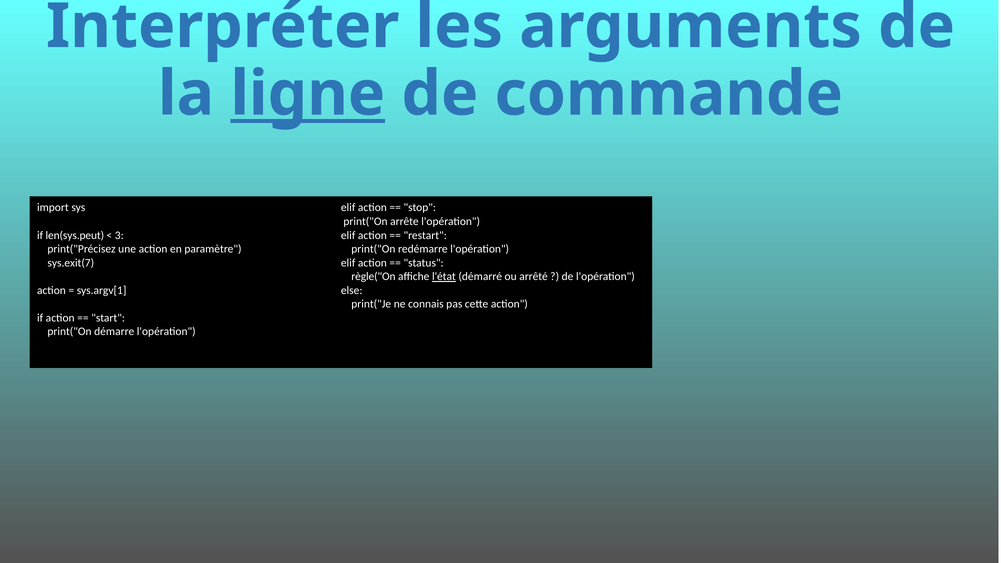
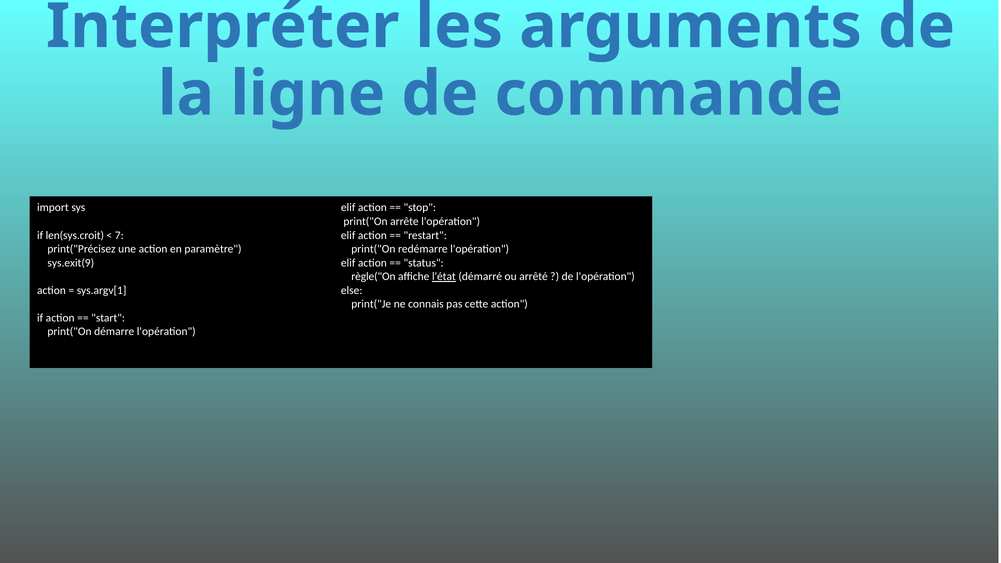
ligne underline: present -> none (308, 94)
len(sys.peut: len(sys.peut -> len(sys.croit (75, 235)
3: 3 -> 7 (119, 235)
sys.exit(7: sys.exit(7 -> sys.exit(9 (71, 263)
